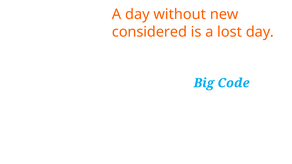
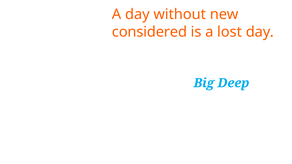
Code: Code -> Deep (233, 83)
